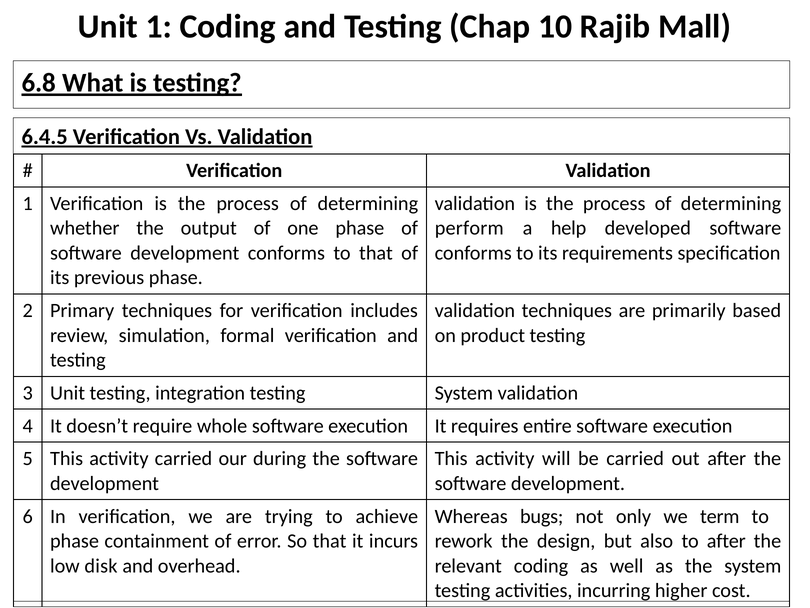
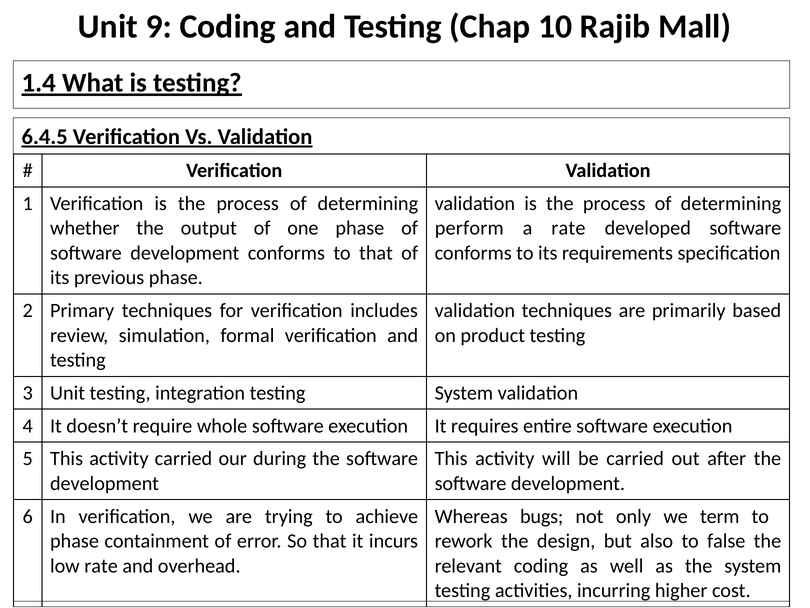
Unit 1: 1 -> 9 (159, 27)
6.8: 6.8 -> 1.4 (39, 83)
a help: help -> rate (568, 228)
to after: after -> false (726, 541)
low disk: disk -> rate (101, 565)
